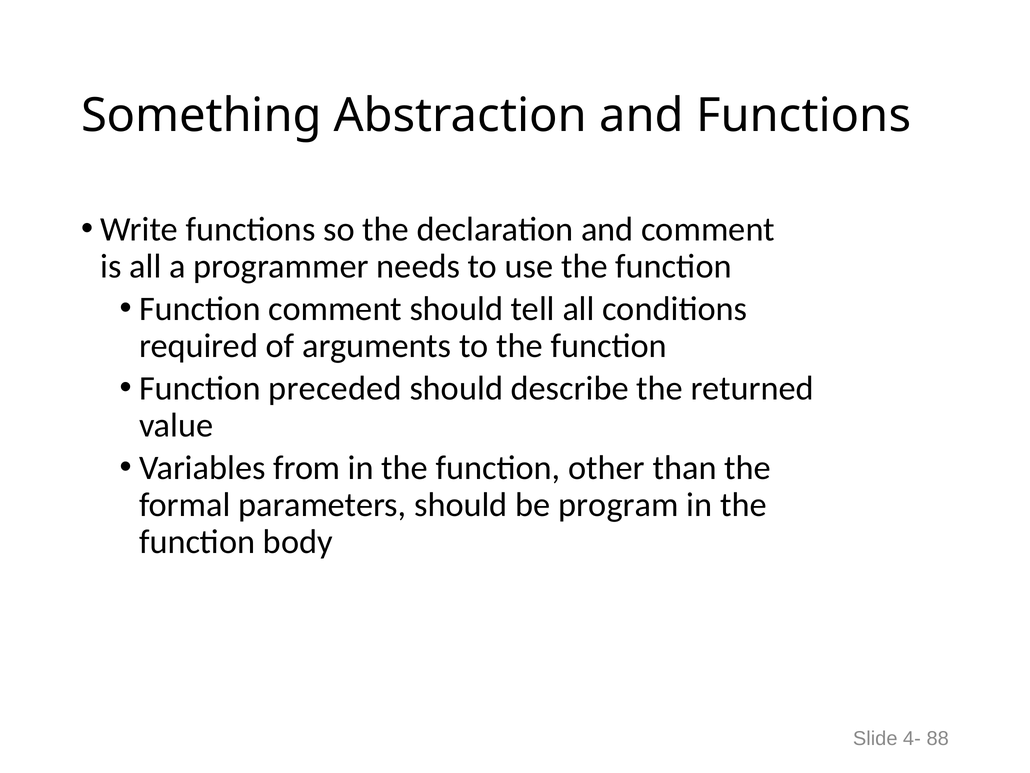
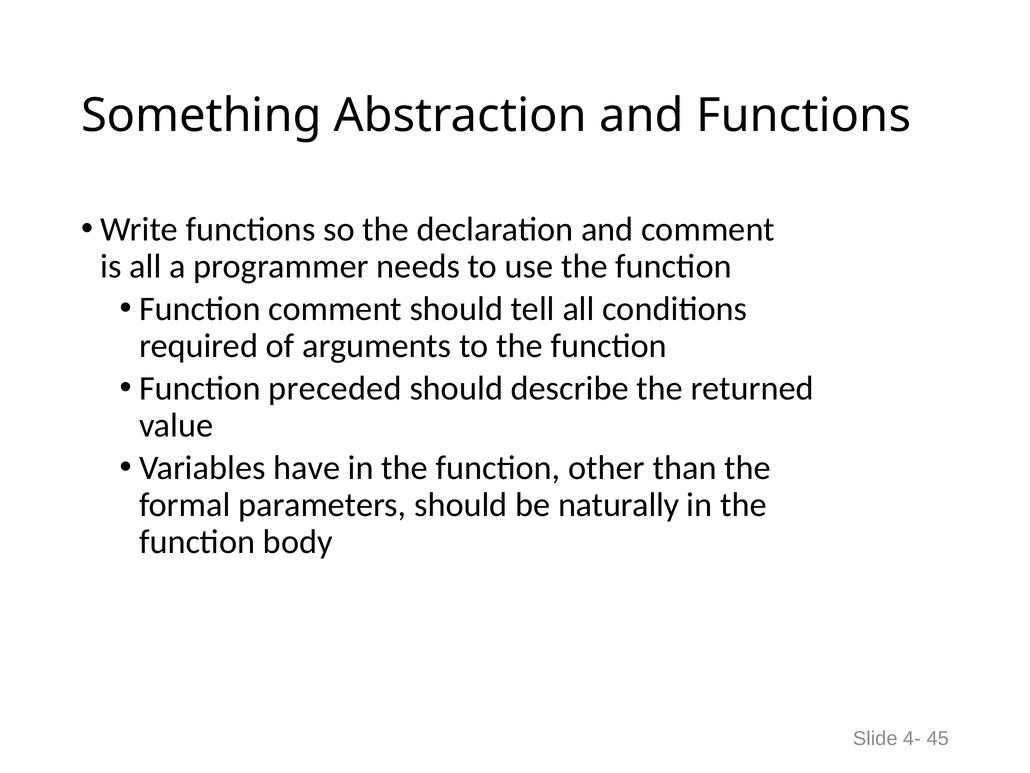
from: from -> have (307, 468)
program: program -> naturally (619, 505)
88: 88 -> 45 (938, 738)
